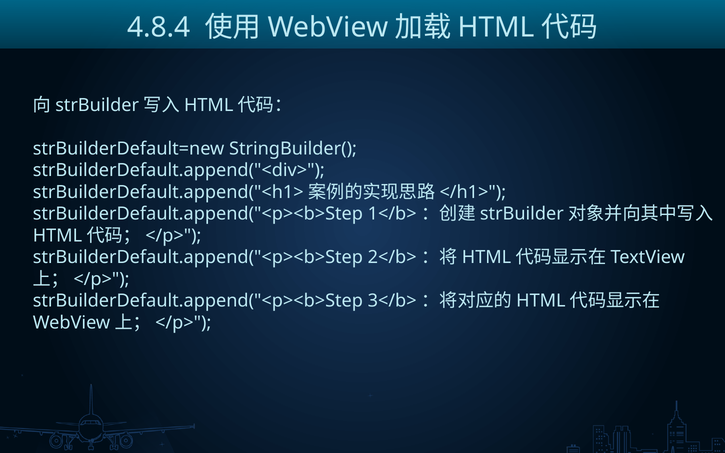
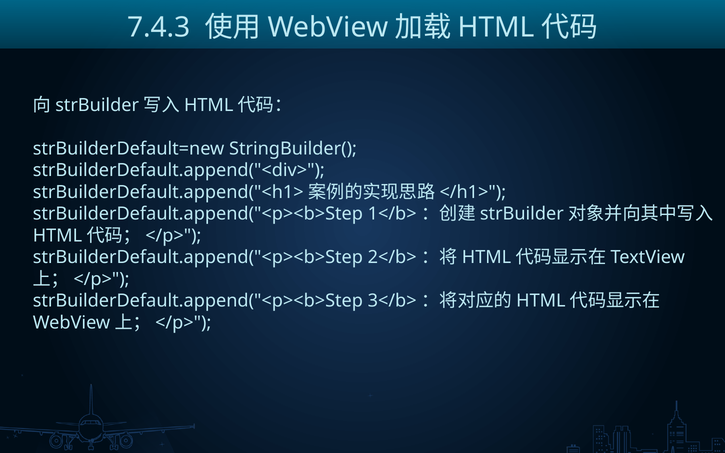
4.8.4: 4.8.4 -> 7.4.3 (159, 27)
